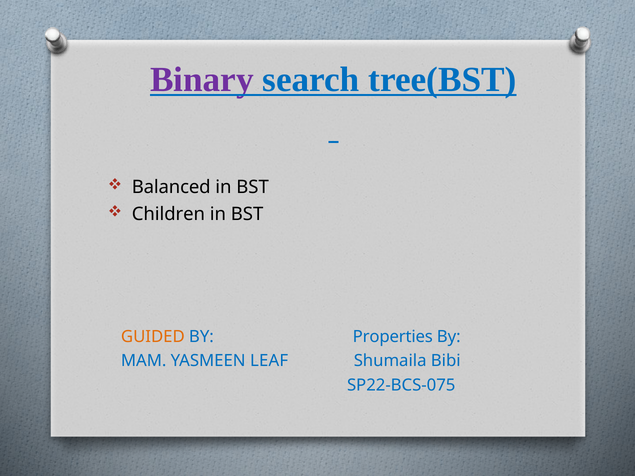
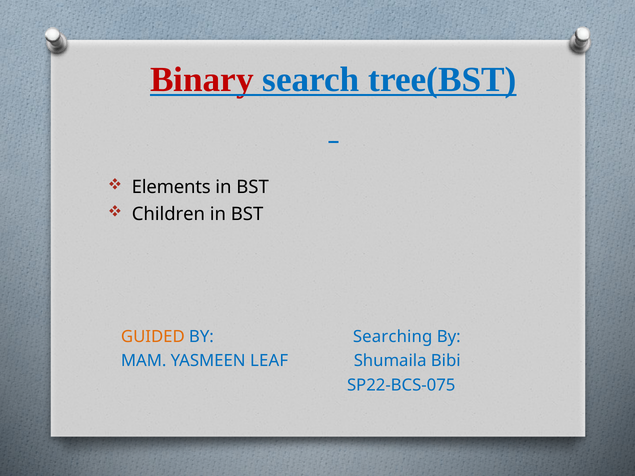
Binary colour: purple -> red (202, 80)
Balanced: Balanced -> Elements (171, 187)
Properties: Properties -> Searching (393, 337)
